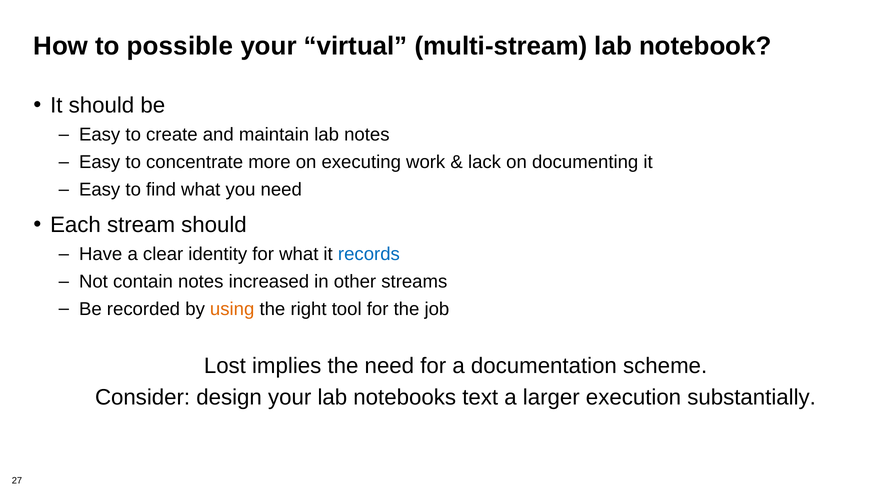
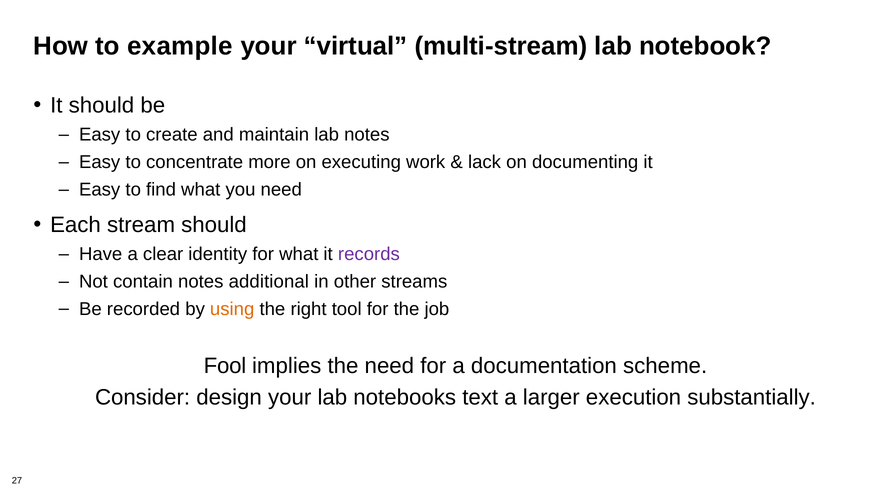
possible: possible -> example (180, 46)
records colour: blue -> purple (369, 254)
increased: increased -> additional (269, 282)
Lost: Lost -> Fool (225, 366)
